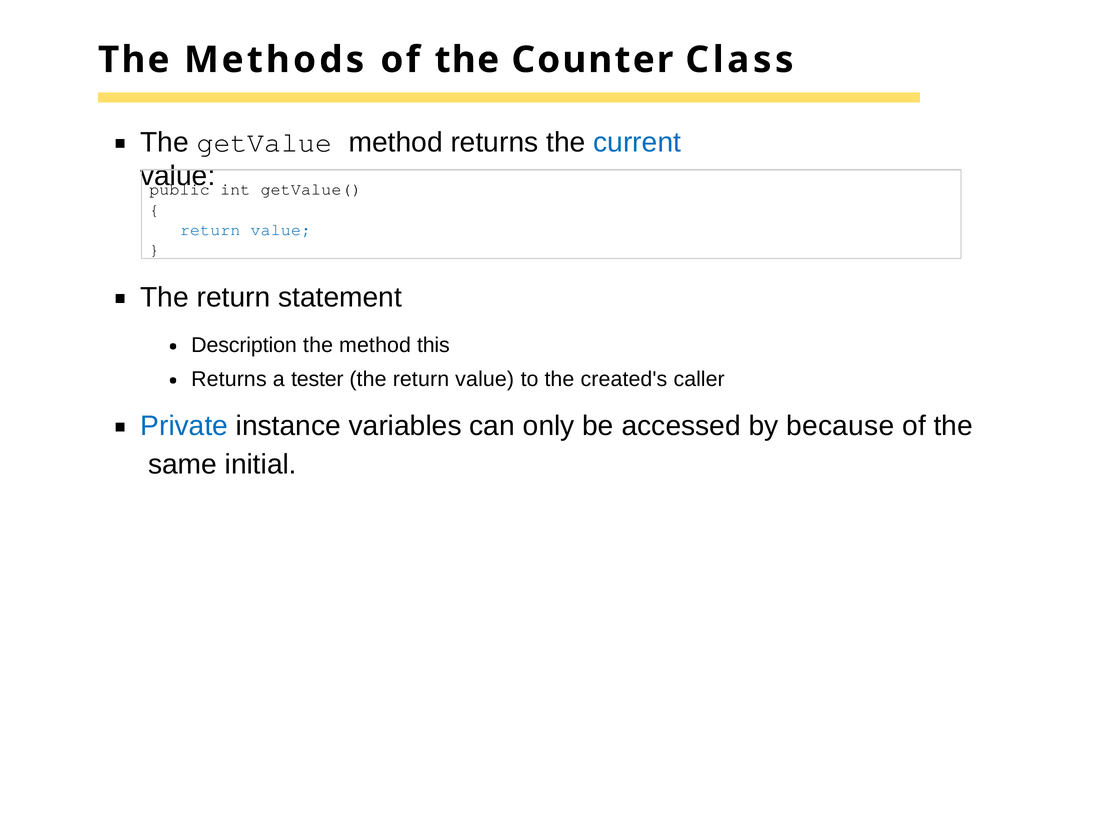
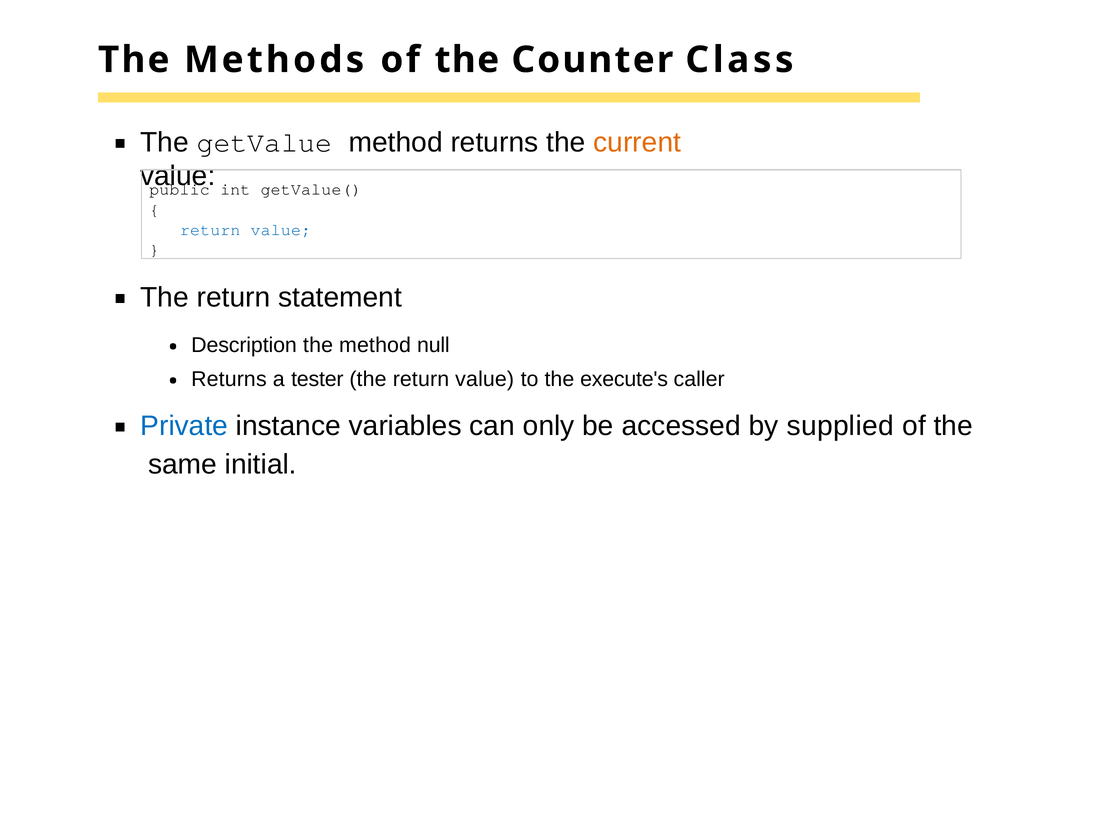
current colour: blue -> orange (637, 142)
this: this -> null (433, 345)
created's: created's -> execute's (624, 379)
because: because -> supplied (840, 426)
